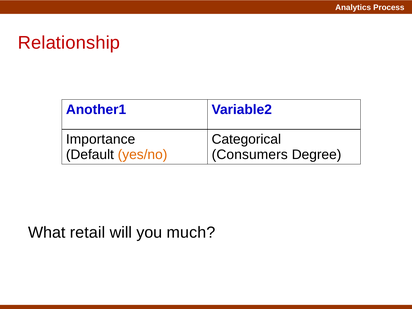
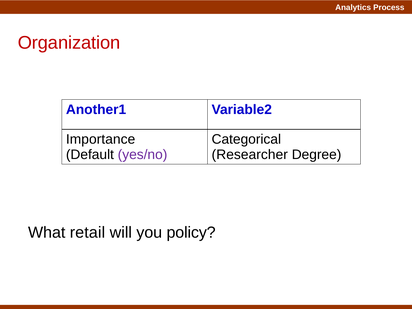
Relationship: Relationship -> Organization (69, 43)
yes/no colour: orange -> purple (143, 155)
Consumers: Consumers -> Researcher (250, 155)
much: much -> policy (191, 233)
